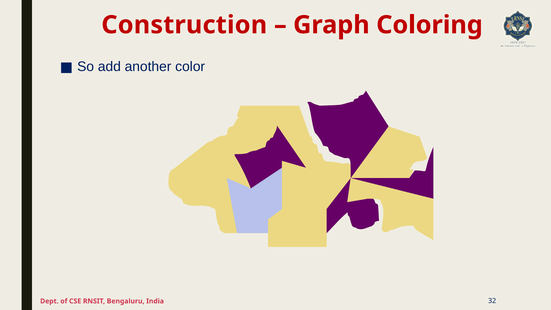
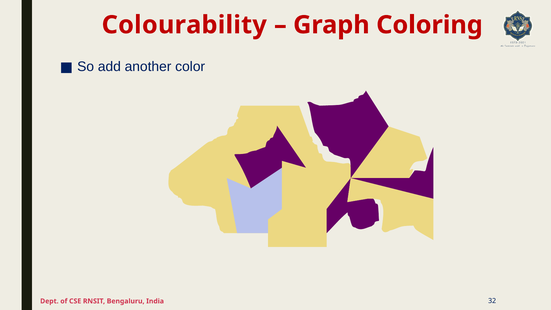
Construction: Construction -> Colourability (184, 25)
